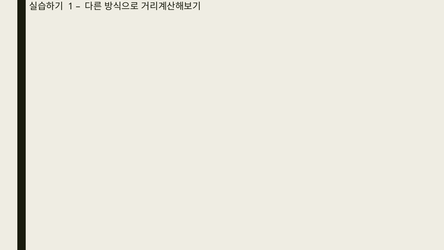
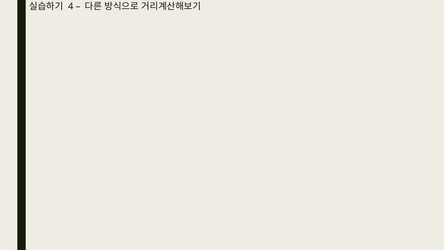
1: 1 -> 4 (71, 7)
